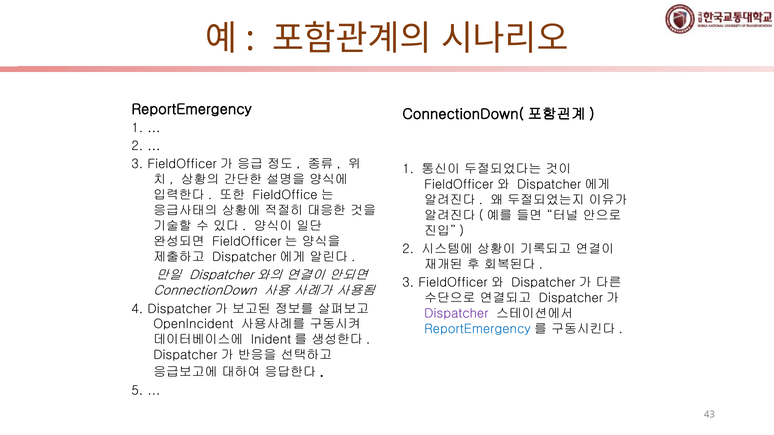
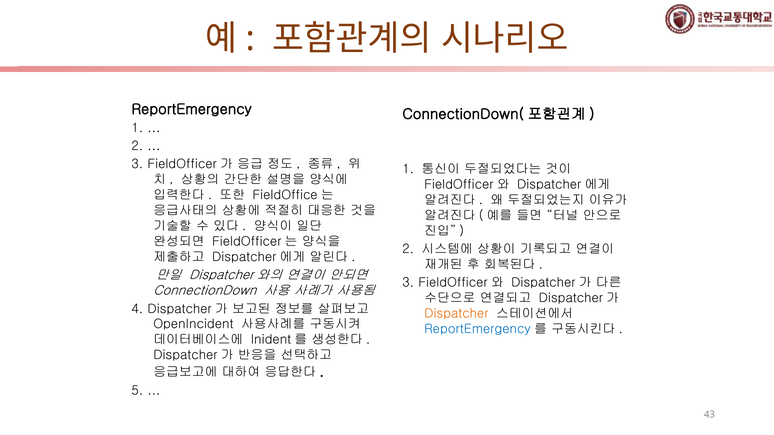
Dispatcher colour: purple -> orange (456, 314)
